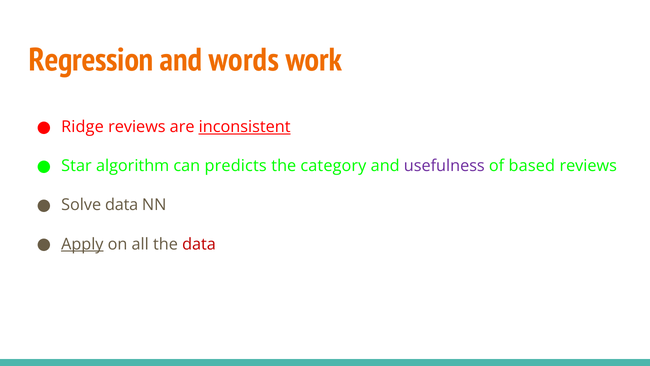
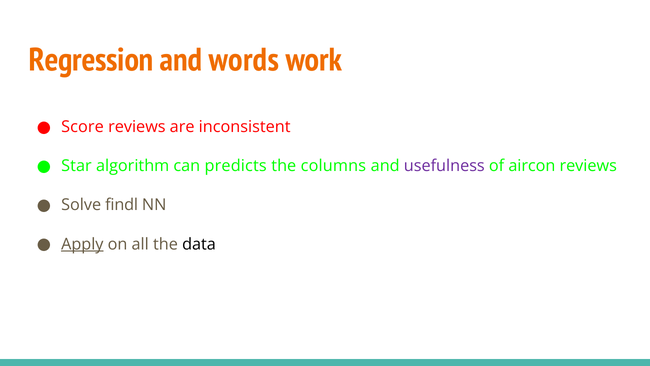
Ridge: Ridge -> Score (83, 127)
inconsistent underline: present -> none (245, 127)
category: category -> columns (333, 166)
based: based -> aircon (532, 166)
Solve data: data -> findl (122, 205)
data colour: red -> black (199, 244)
